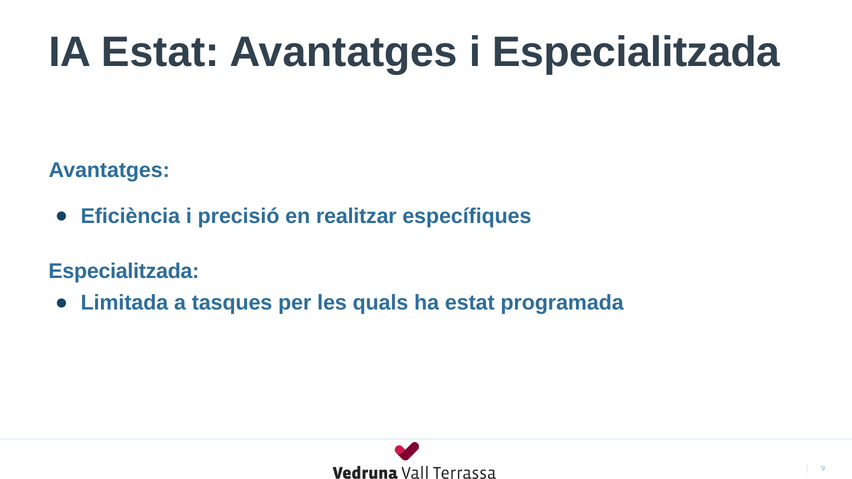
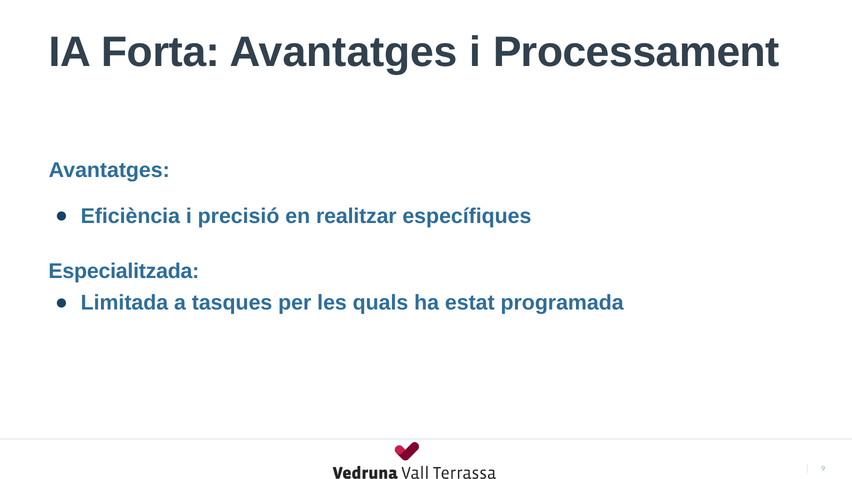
IA Estat: Estat -> Forta (161, 52)
i Especialitzada: Especialitzada -> Processament (636, 52)
